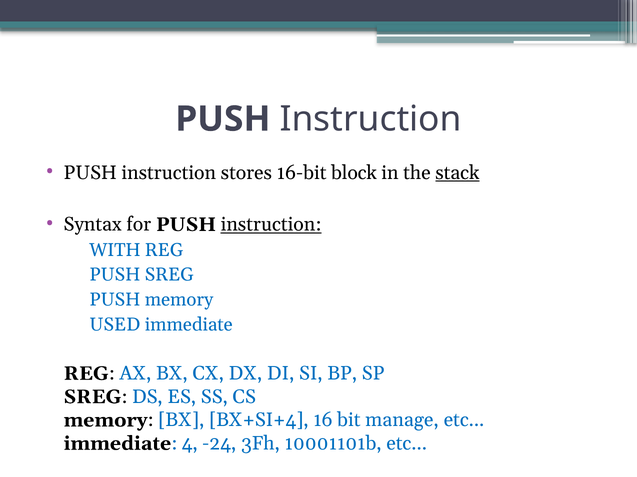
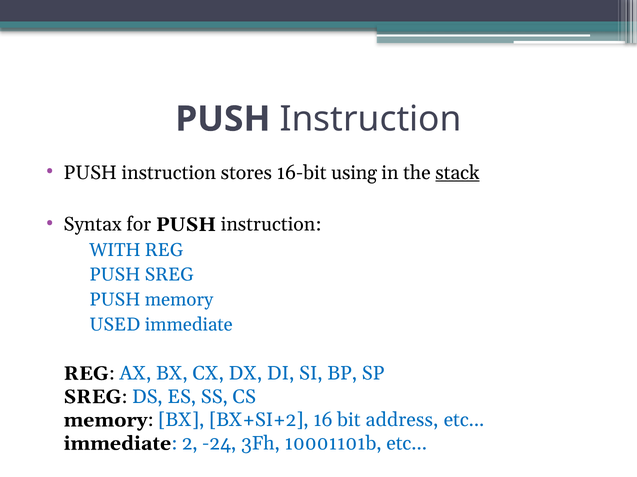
block: block -> using (354, 173)
instruction underline: present -> none (271, 225)
BX+SI+4: BX+SI+4 -> BX+SI+2 (259, 421)
manage: manage -> address (402, 421)
4: 4 -> 2 (190, 444)
